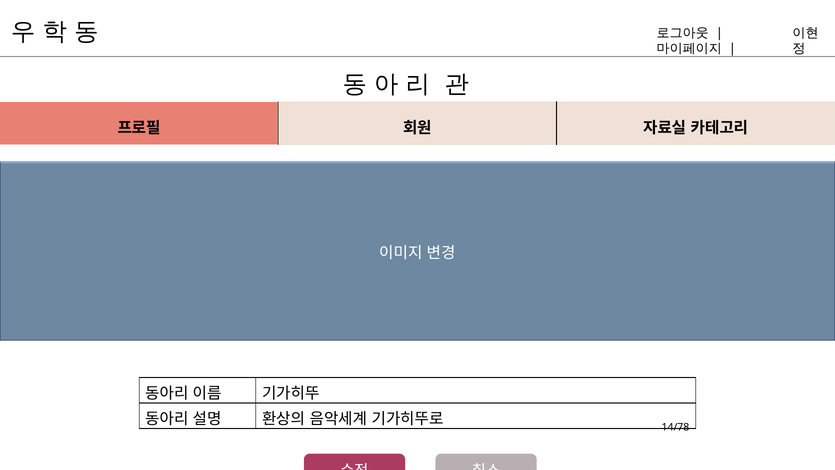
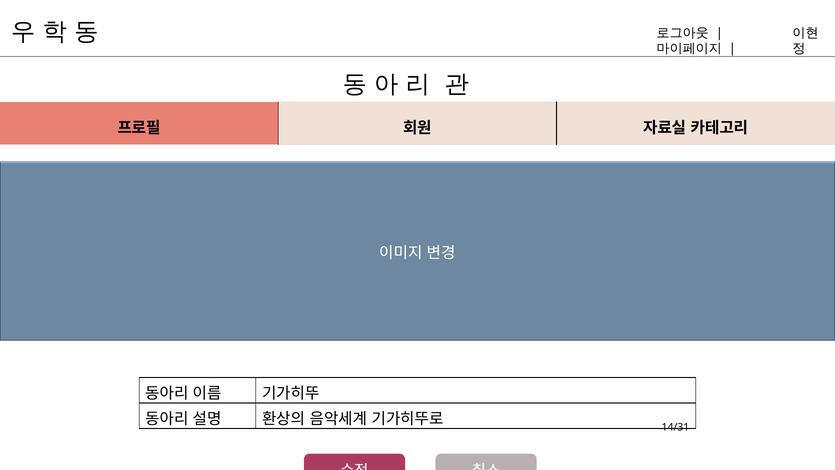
14/78: 14/78 -> 14/31 (675, 427)
